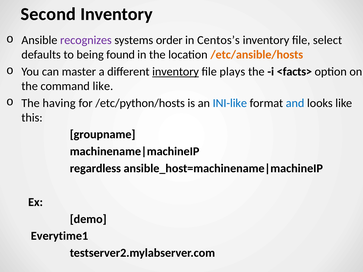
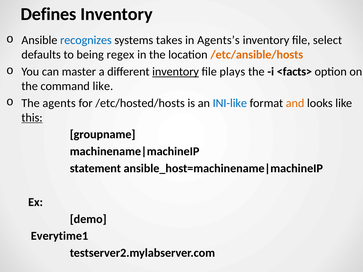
Second: Second -> Defines (48, 14)
recognizes colour: purple -> blue (86, 40)
order: order -> takes (169, 40)
Centos’s: Centos’s -> Agents’s (218, 40)
found: found -> regex (120, 55)
having: having -> agents (59, 103)
/etc/python/hosts: /etc/python/hosts -> /etc/hosted/hosts (140, 103)
and colour: blue -> orange (295, 103)
this underline: none -> present (32, 118)
regardless: regardless -> statement (95, 168)
